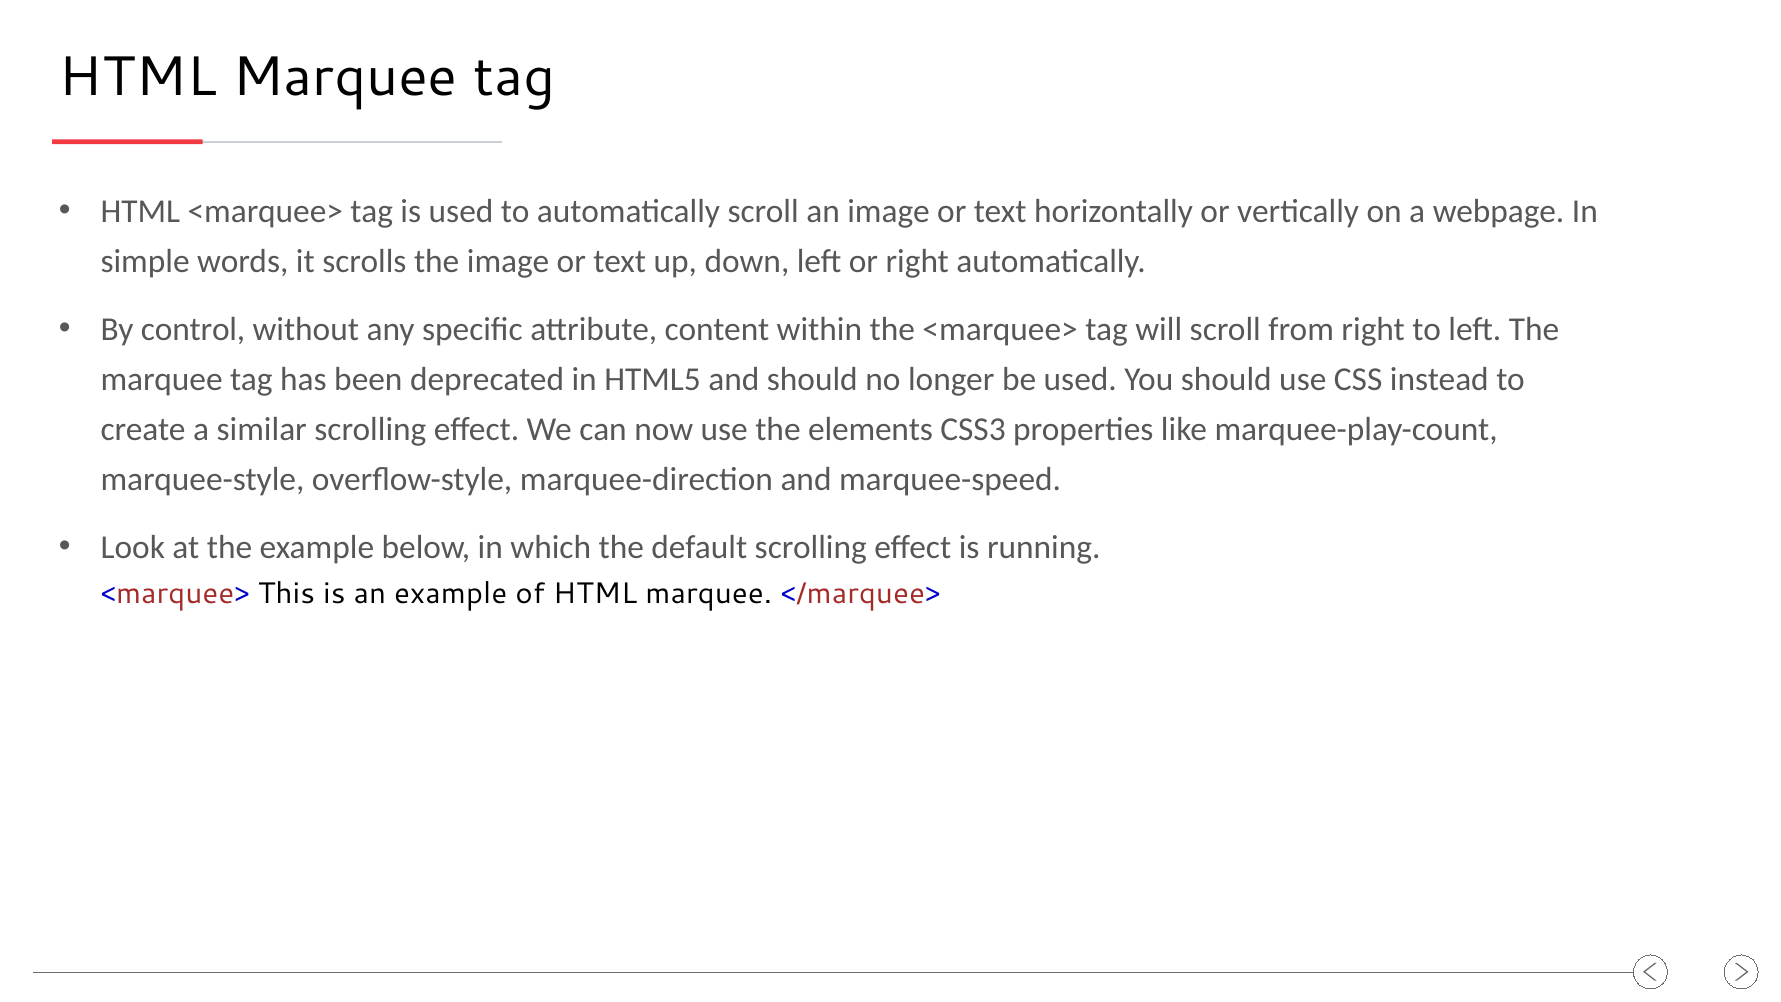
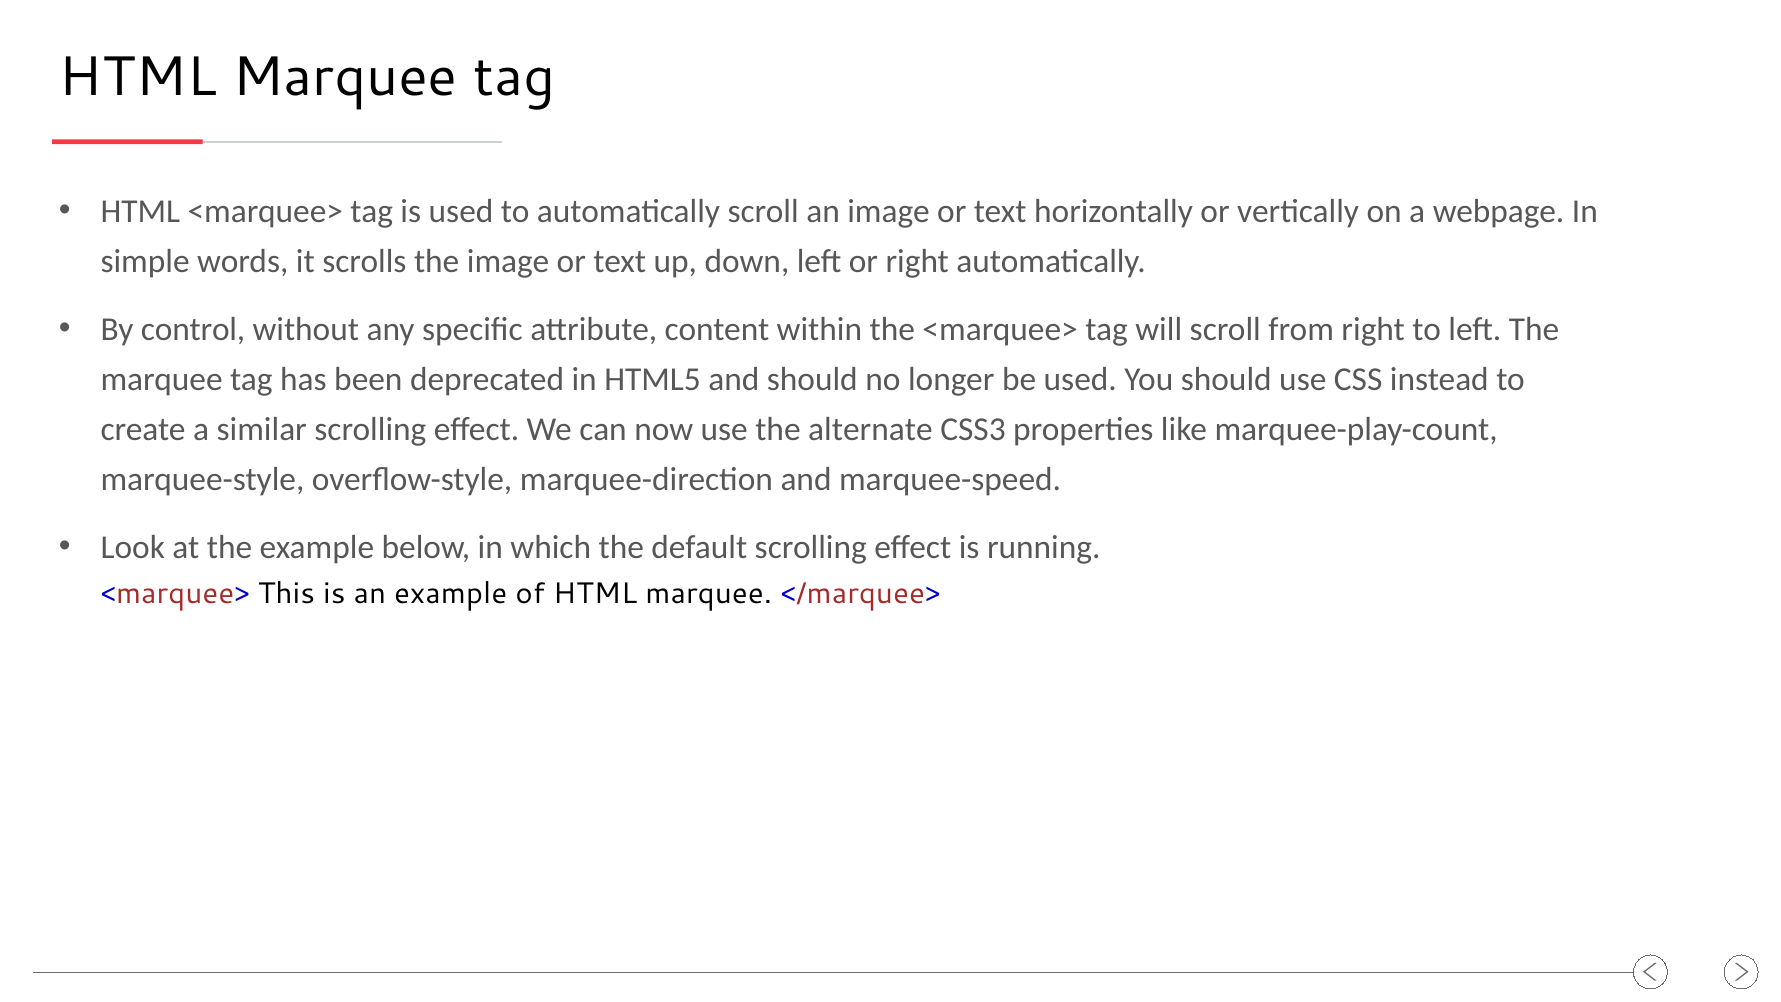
elements: elements -> alternate (870, 429)
